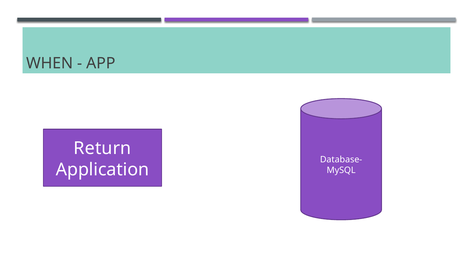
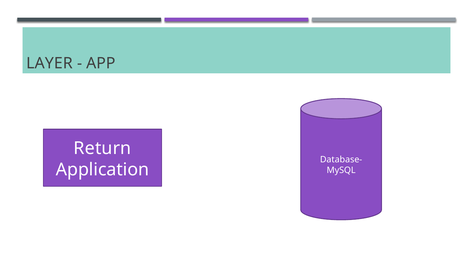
WHEN: WHEN -> LAYER (49, 63)
